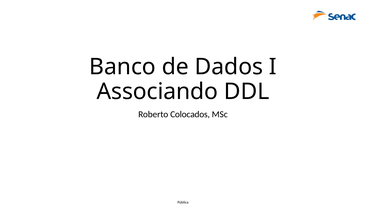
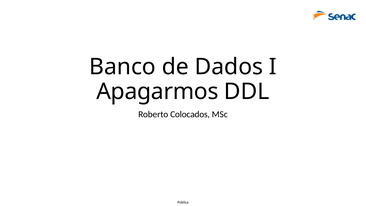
Associando: Associando -> Apagarmos (157, 91)
